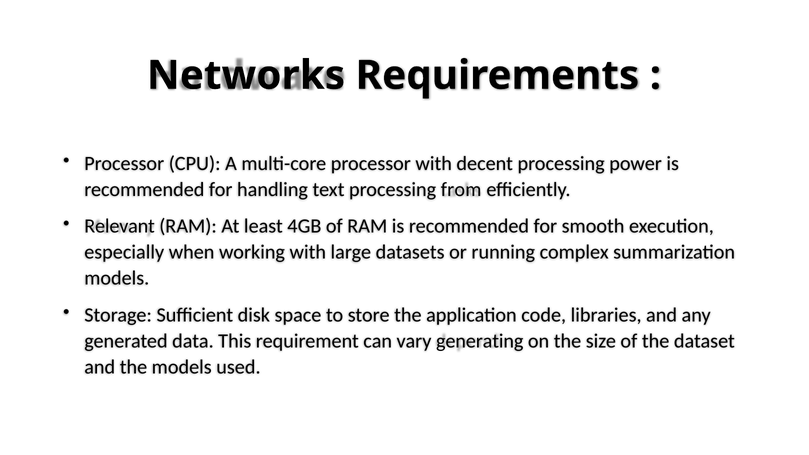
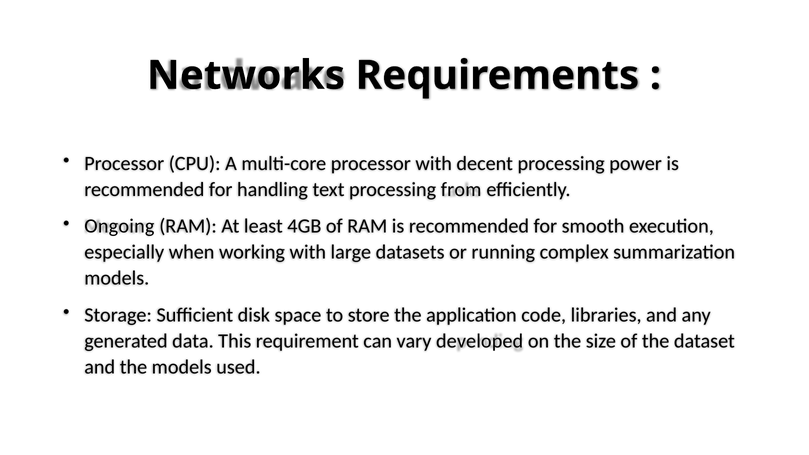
Relevant: Relevant -> Ongoing (119, 226)
generating: generating -> developed (480, 341)
